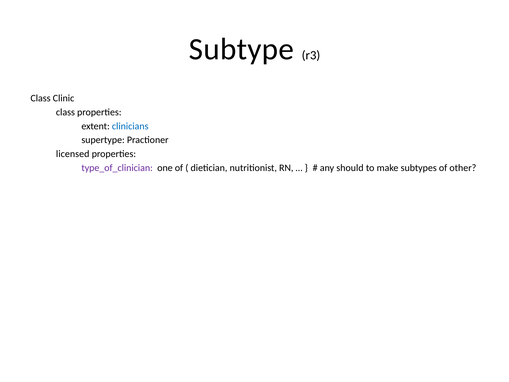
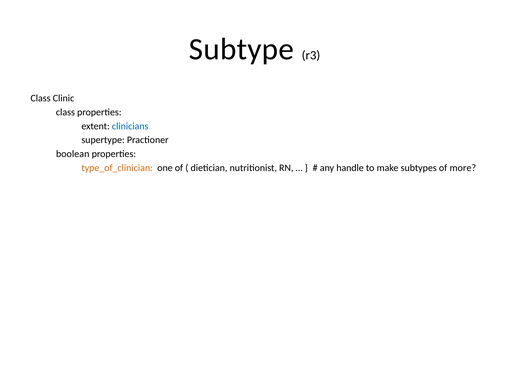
licensed: licensed -> boolean (73, 154)
type_of_clinician colour: purple -> orange (117, 168)
should: should -> handle (350, 168)
other: other -> more (463, 168)
